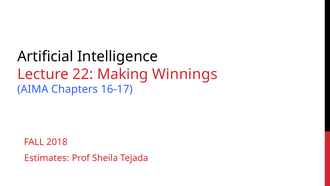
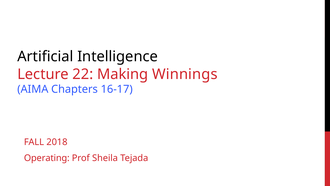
Estimates: Estimates -> Operating (47, 158)
